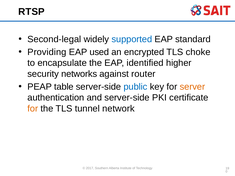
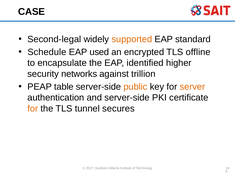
RTSP: RTSP -> CASE (32, 12)
supported colour: blue -> orange (132, 39)
Providing: Providing -> Schedule (47, 52)
choke: choke -> offline (198, 52)
router: router -> trillion (143, 74)
public colour: blue -> orange (135, 87)
network: network -> secures (118, 109)
